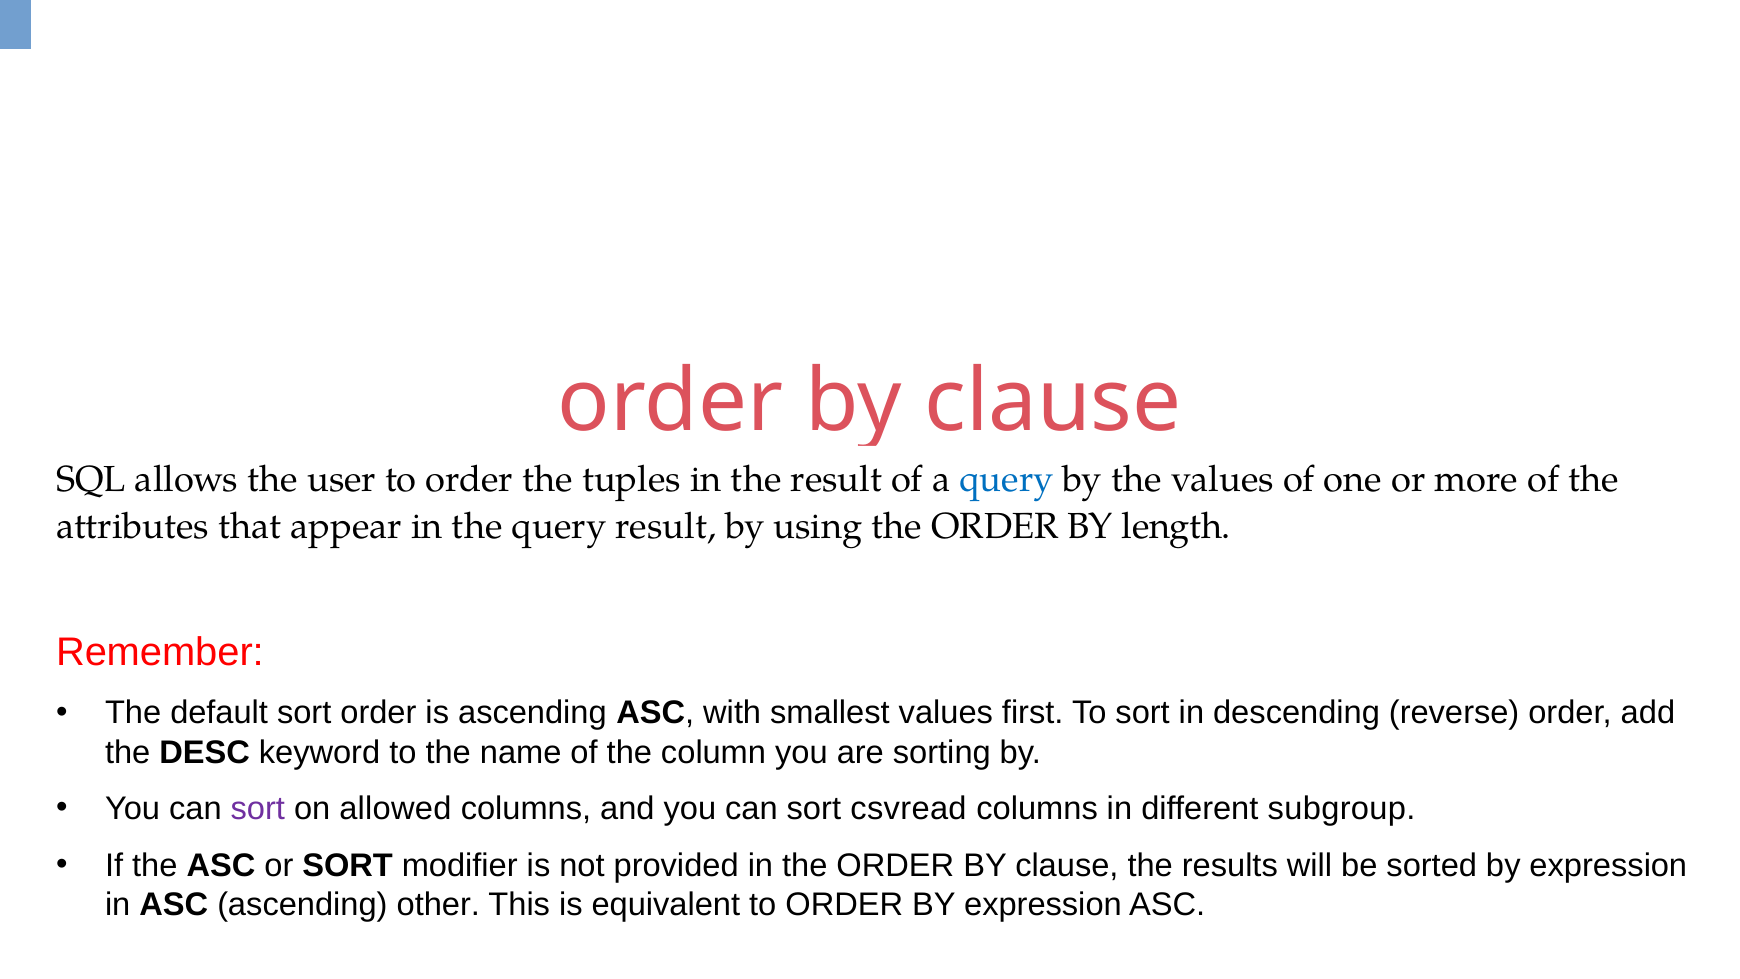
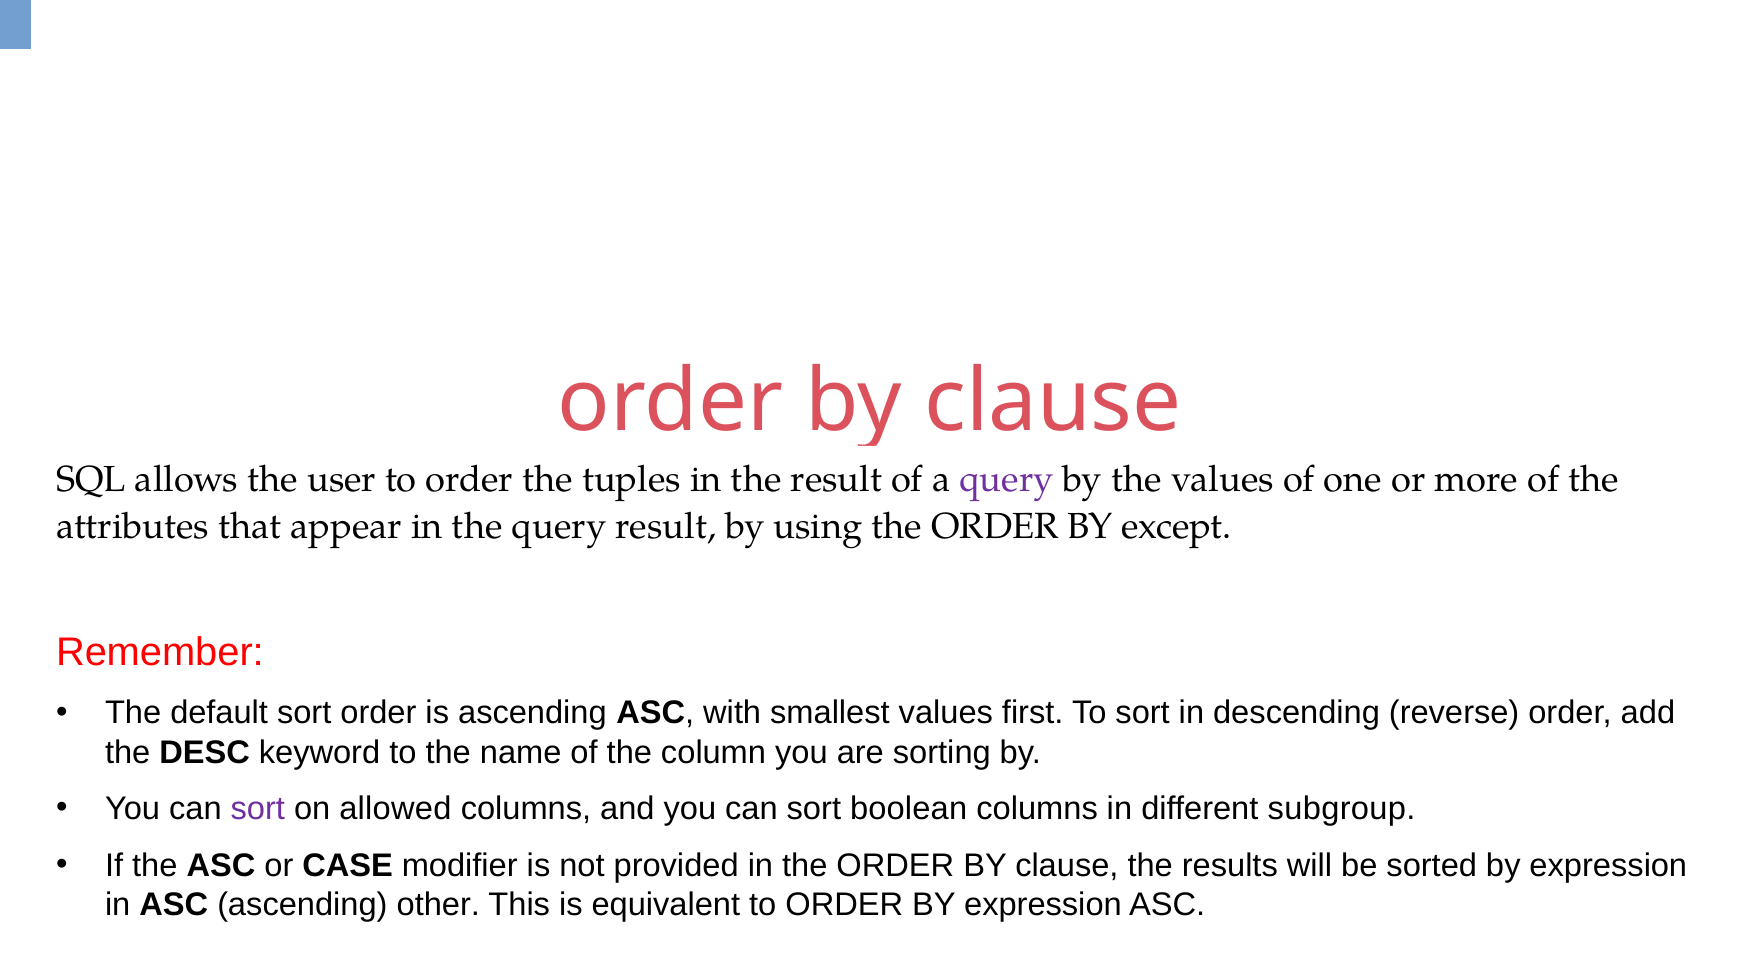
query colour: blue -> purple (1007, 480)
length: length -> except (1176, 526)
csvread: csvread -> boolean (909, 809)
or SORT: SORT -> CASE (348, 865)
